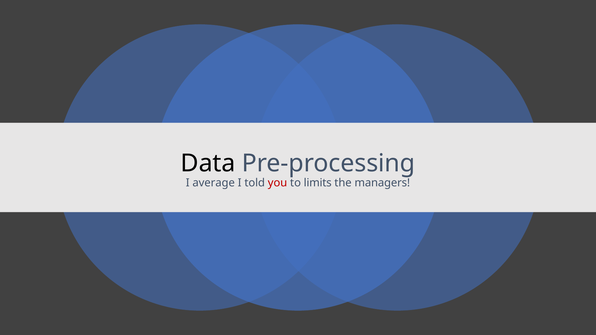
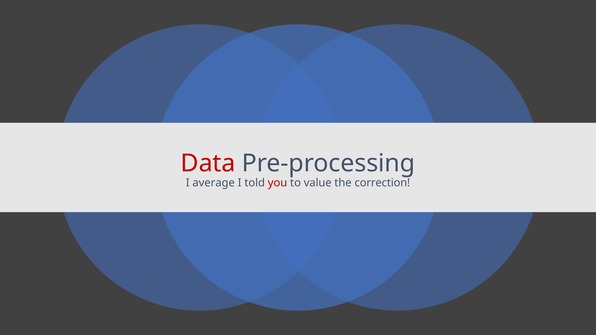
Data colour: black -> red (208, 163)
limits: limits -> value (318, 183)
managers: managers -> correction (382, 183)
